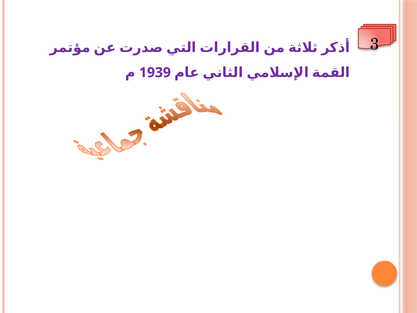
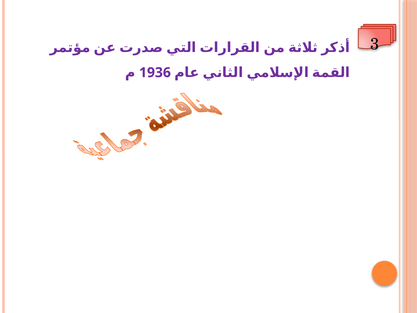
1939: 1939 -> 1936 (155, 73)
